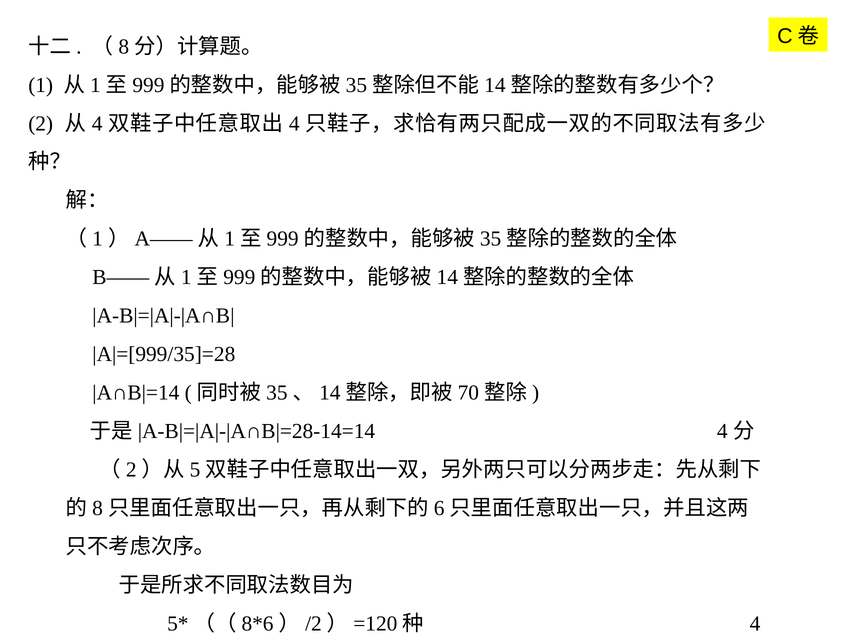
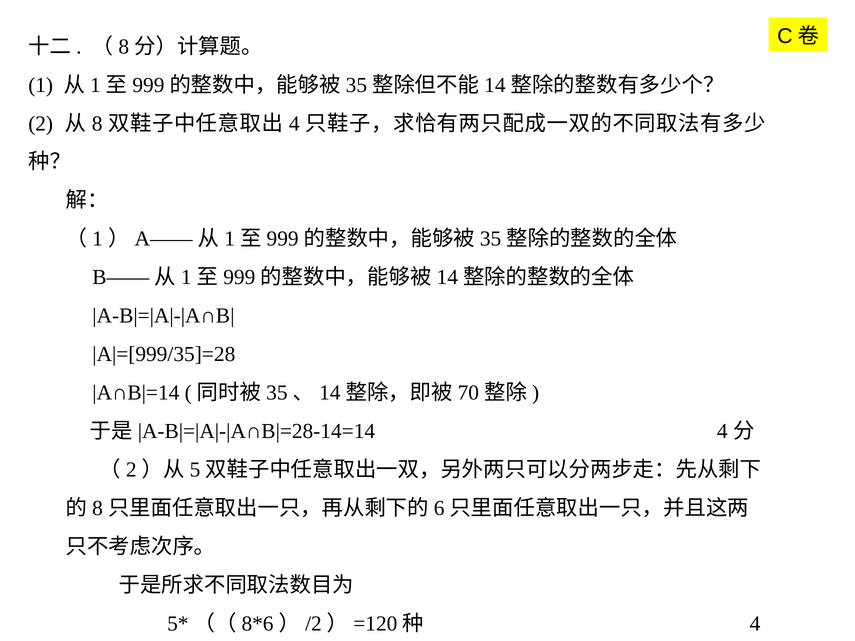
4: 4 -> 8 (97, 124)
